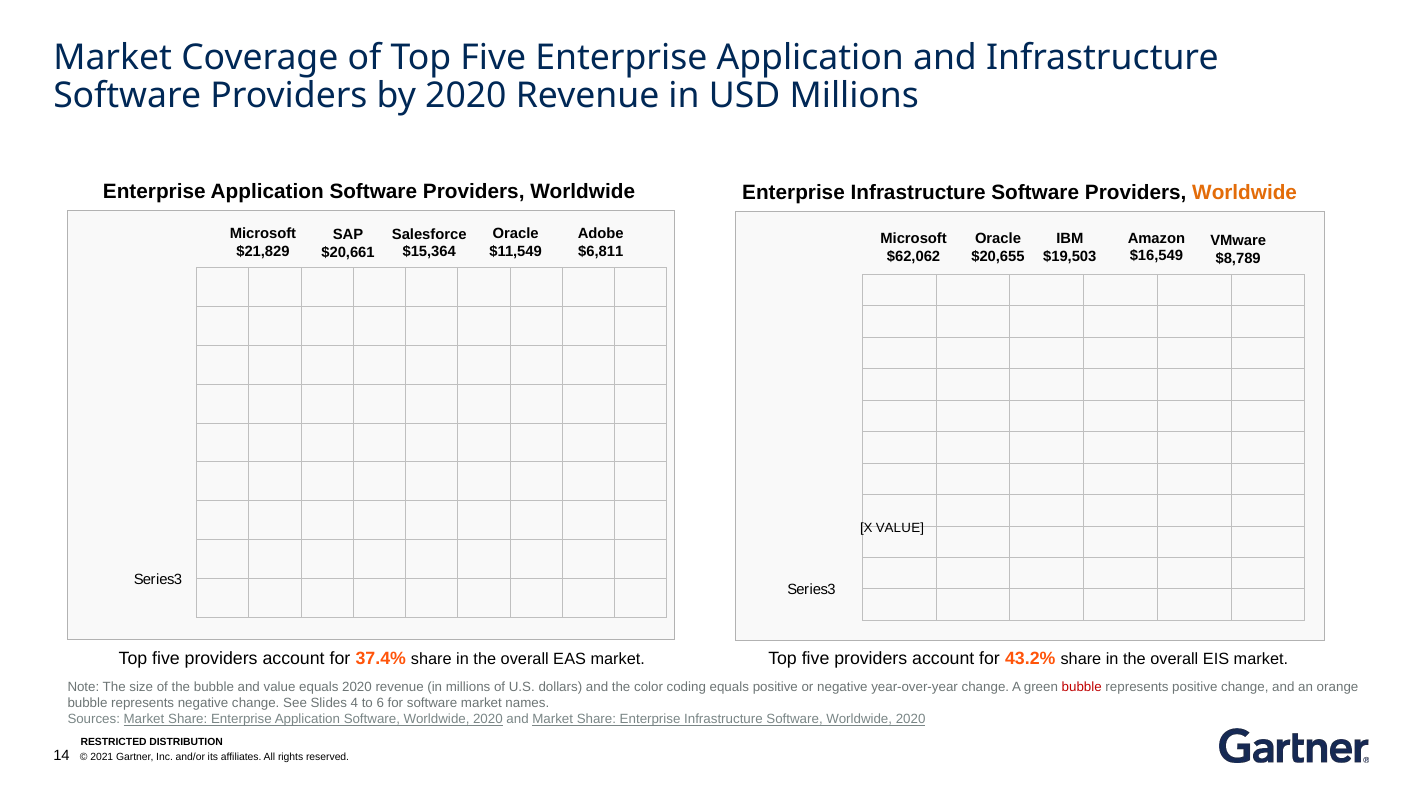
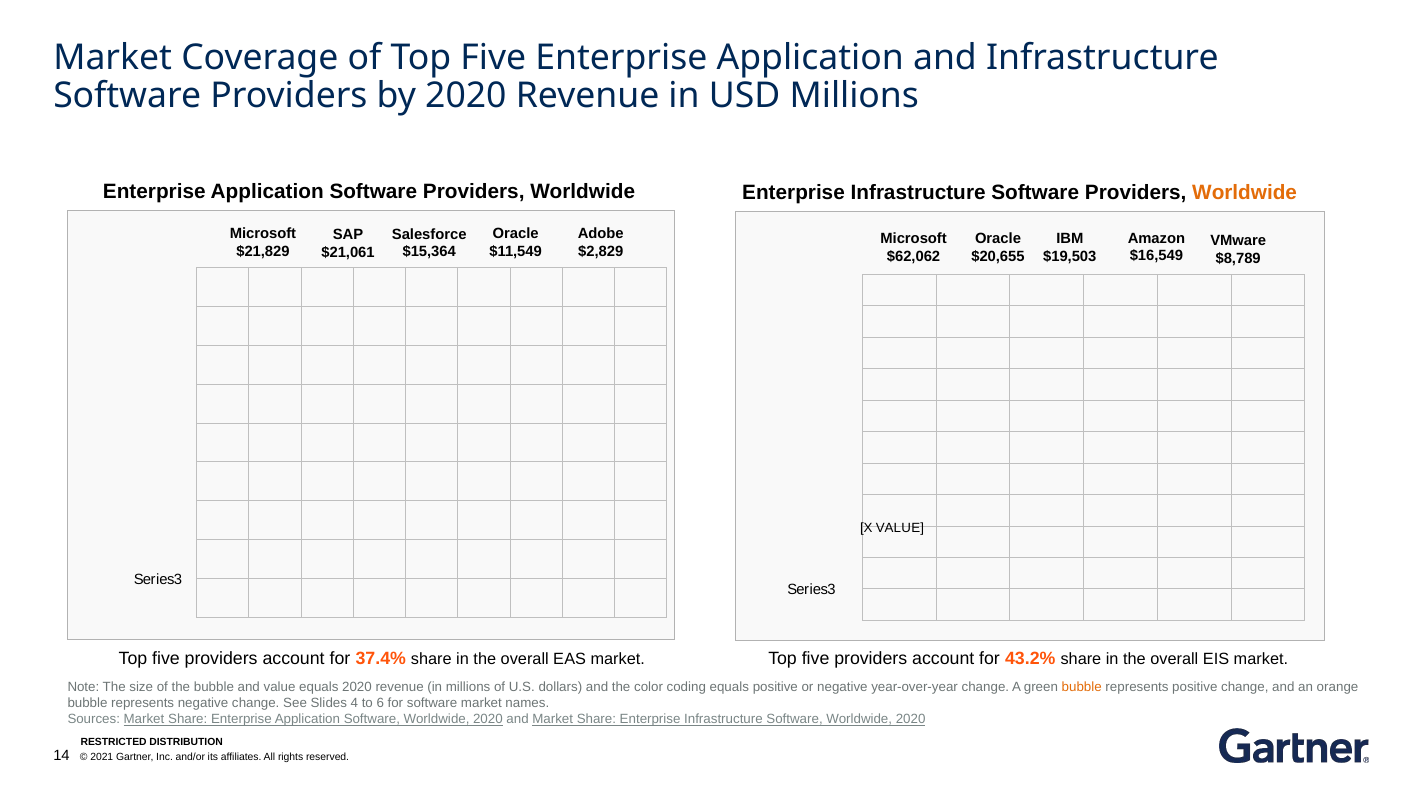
$6,811: $6,811 -> $2,829 (601, 251)
$20,661: $20,661 -> $21,061 (348, 252)
bubble colour: red -> orange (1082, 687)
